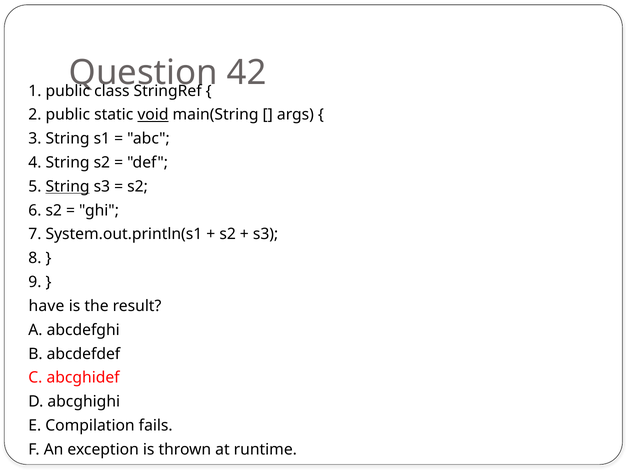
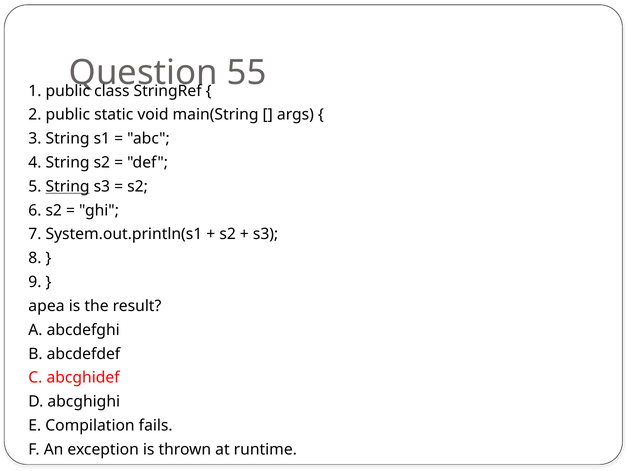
42: 42 -> 55 (247, 72)
void underline: present -> none (153, 115)
have: have -> apea (47, 306)
